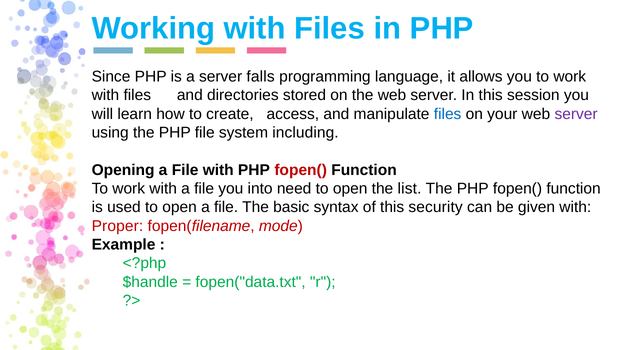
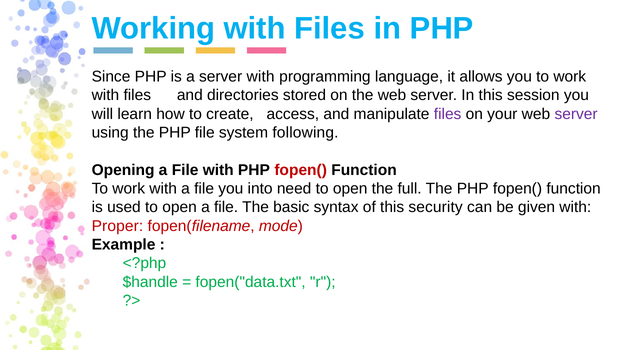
server falls: falls -> with (261, 77)
files colour: blue -> purple (448, 114)
including: including -> following (305, 132)
list: list -> full (410, 188)
